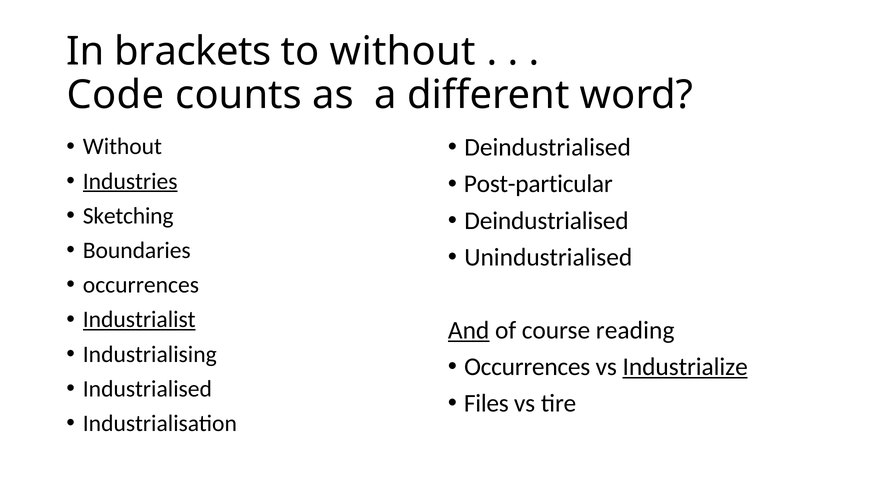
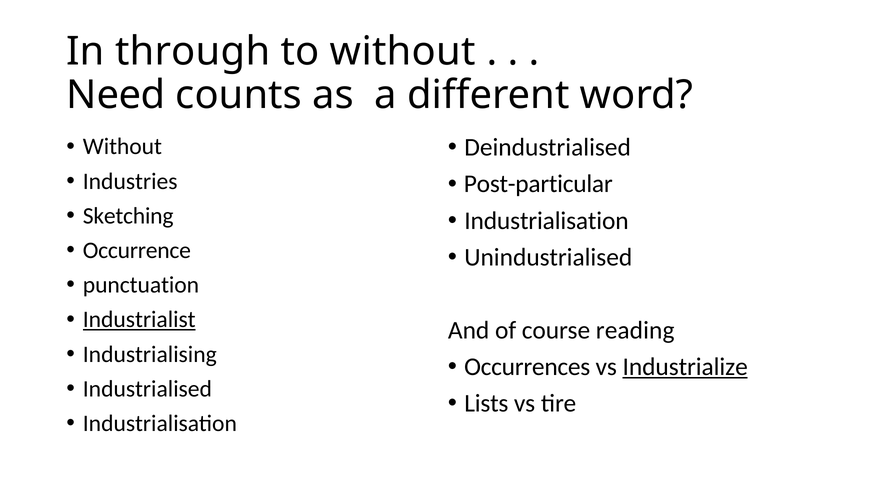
brackets: brackets -> through (193, 52)
Code: Code -> Need (116, 95)
Industries underline: present -> none (130, 181)
Deindustrialised: Deindustrialised -> Industrialisation (546, 220)
Boundaries: Boundaries -> Occurrence (137, 250)
occurrences: occurrences -> punctuation (141, 285)
And underline: present -> none (469, 330)
Files: Files -> Lists (486, 403)
